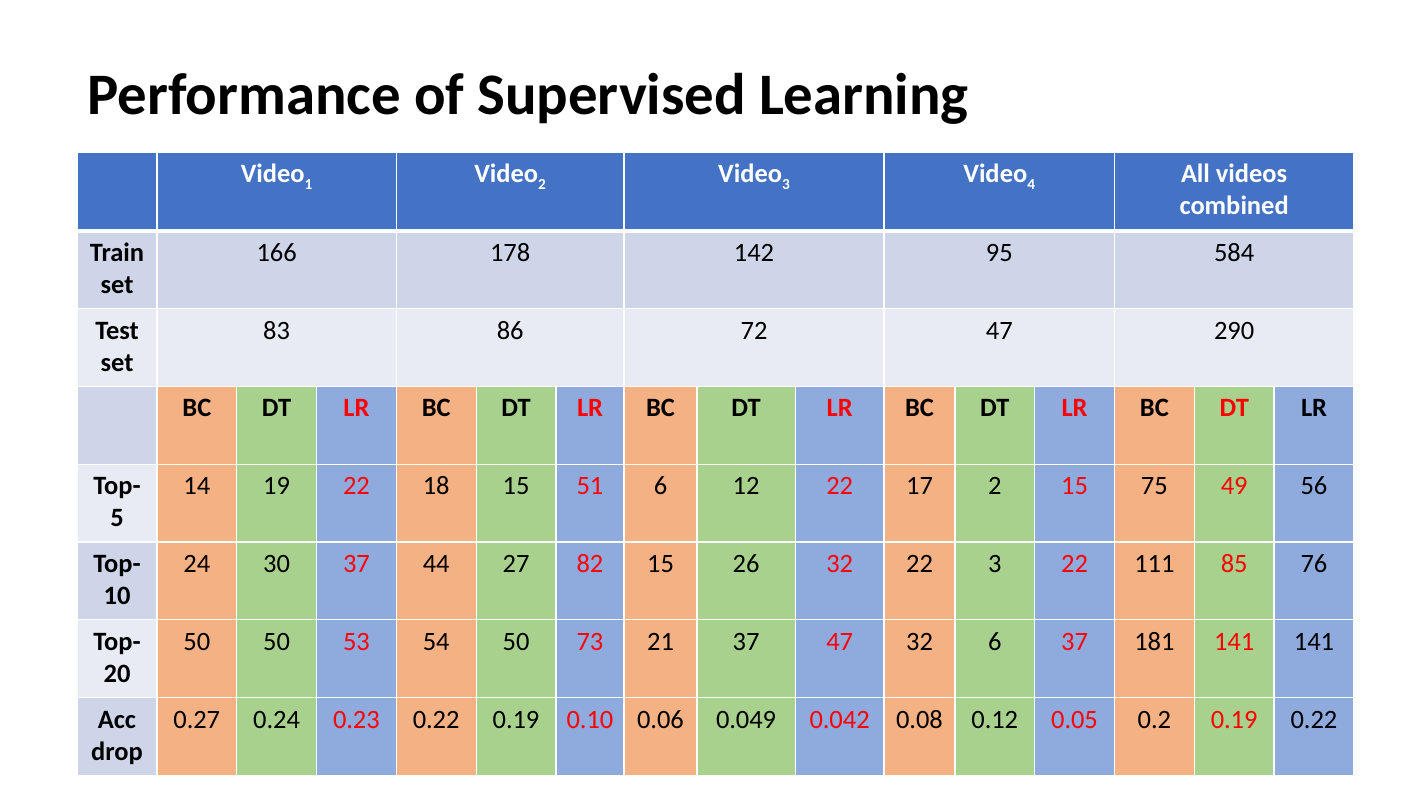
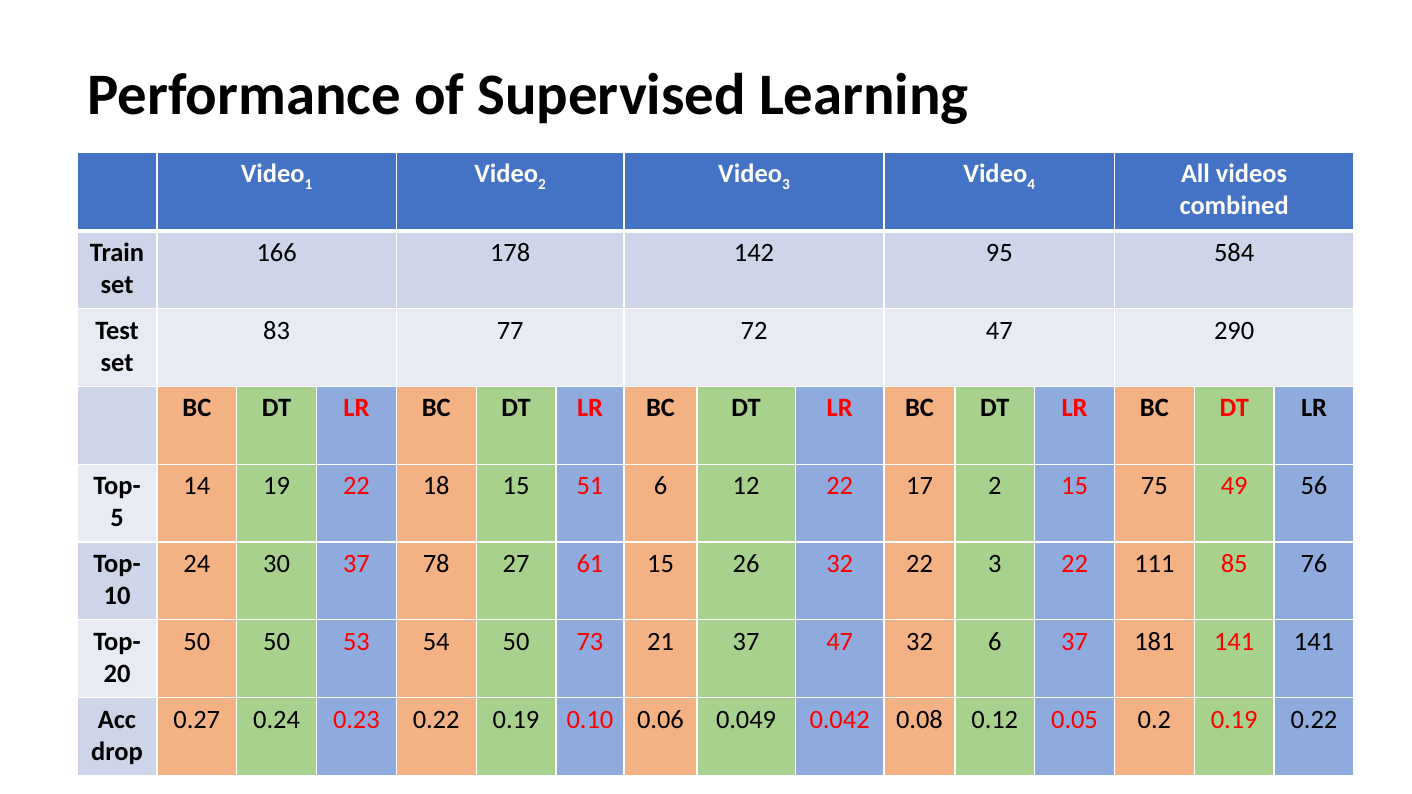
86: 86 -> 77 (510, 331)
44: 44 -> 78 (436, 564)
82: 82 -> 61 (590, 564)
